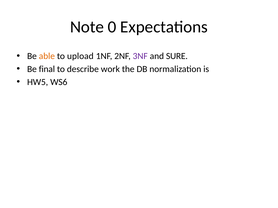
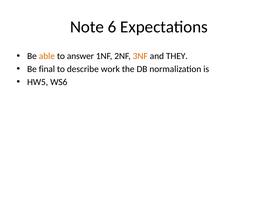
0: 0 -> 6 (112, 27)
upload: upload -> answer (80, 56)
3NF colour: purple -> orange (140, 56)
SURE: SURE -> THEY (177, 56)
